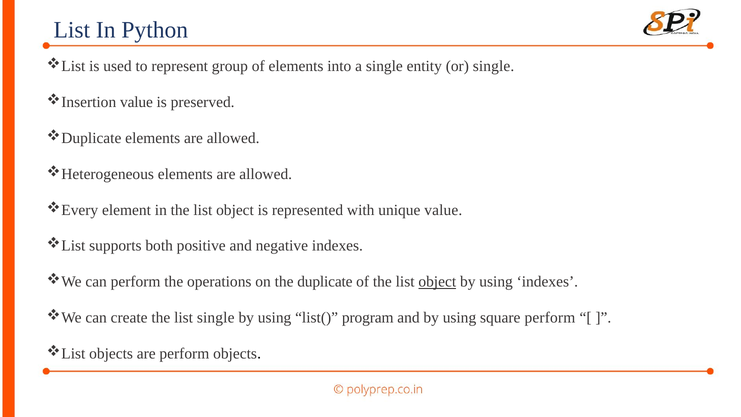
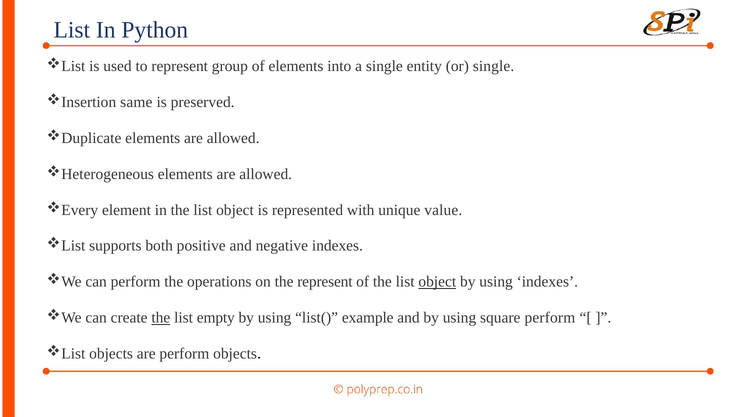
value: value -> same (136, 102)
the duplicate: duplicate -> represent (325, 282)
the underline: none -> present (161, 318)
list single: single -> empty (216, 318)
program: program -> example (368, 318)
